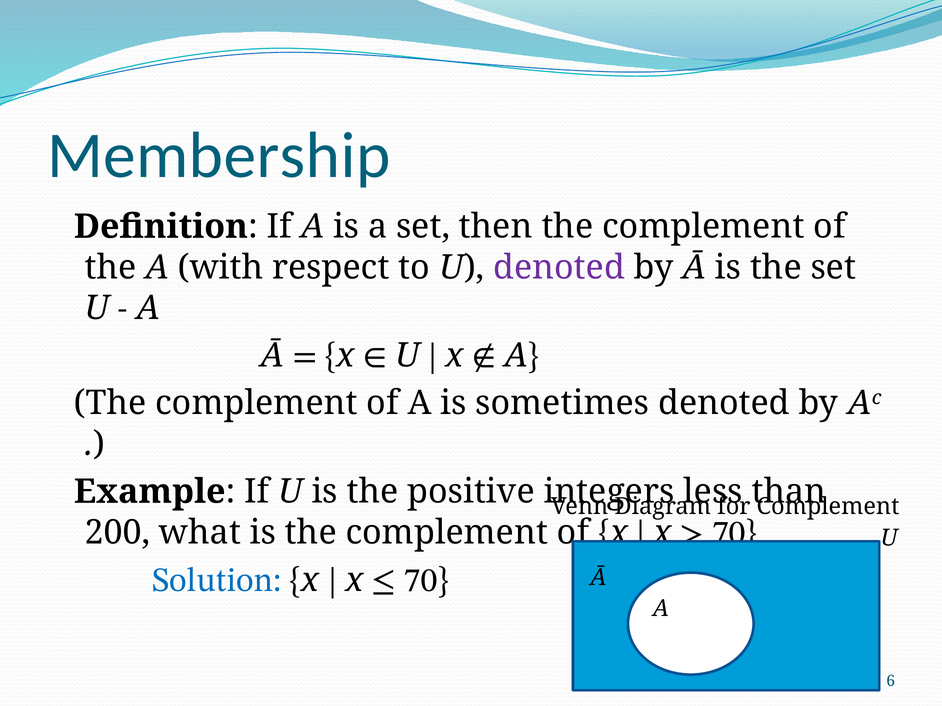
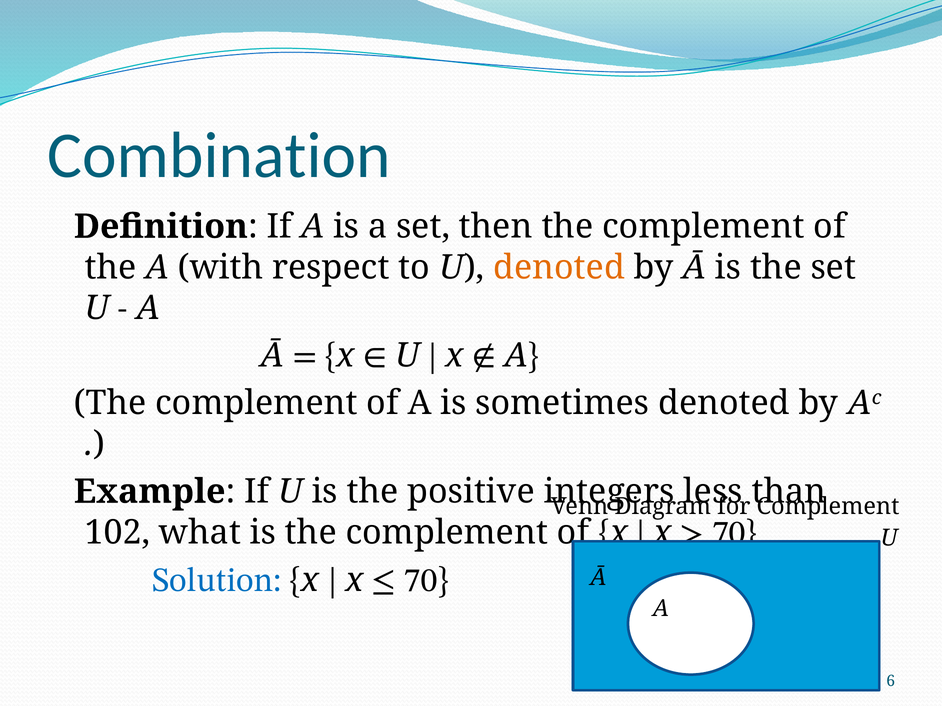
Membership: Membership -> Combination (219, 156)
denoted colour: purple -> orange (559, 268)
200: 200 -> 102 (117, 533)
